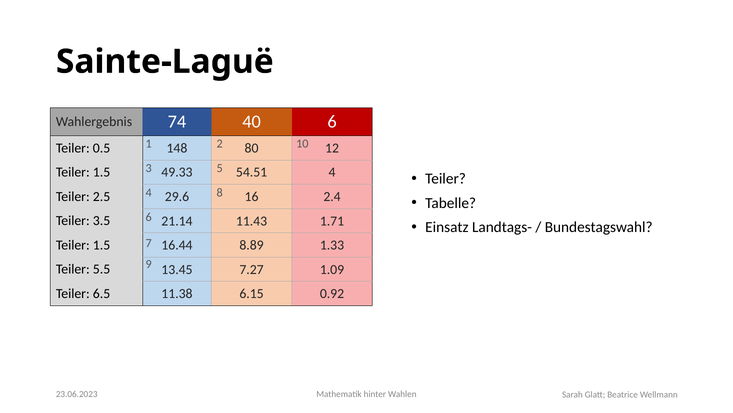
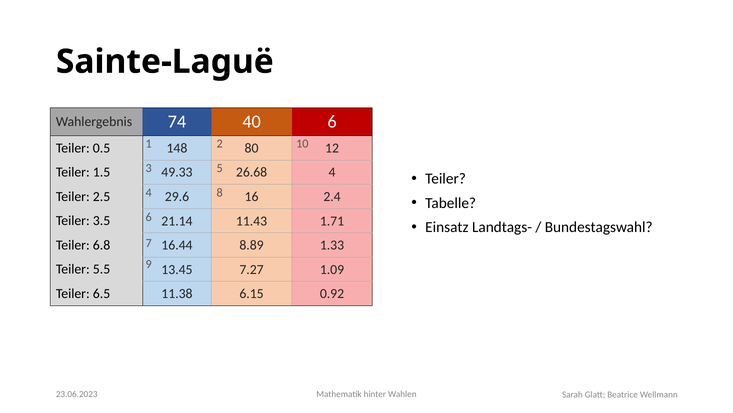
54.51: 54.51 -> 26.68 (252, 172)
1.5: 1.5 -> 6.8 (102, 245)
